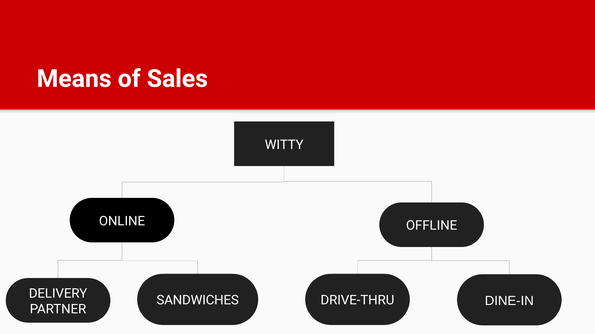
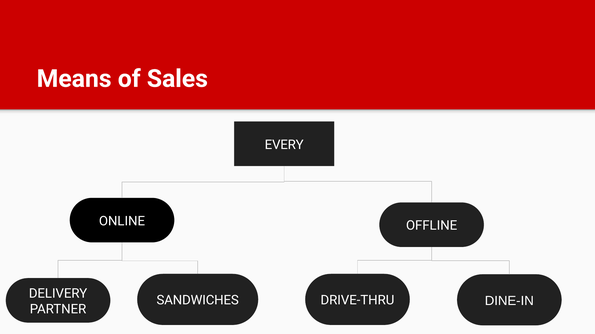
WITTY: WITTY -> EVERY (284, 145)
